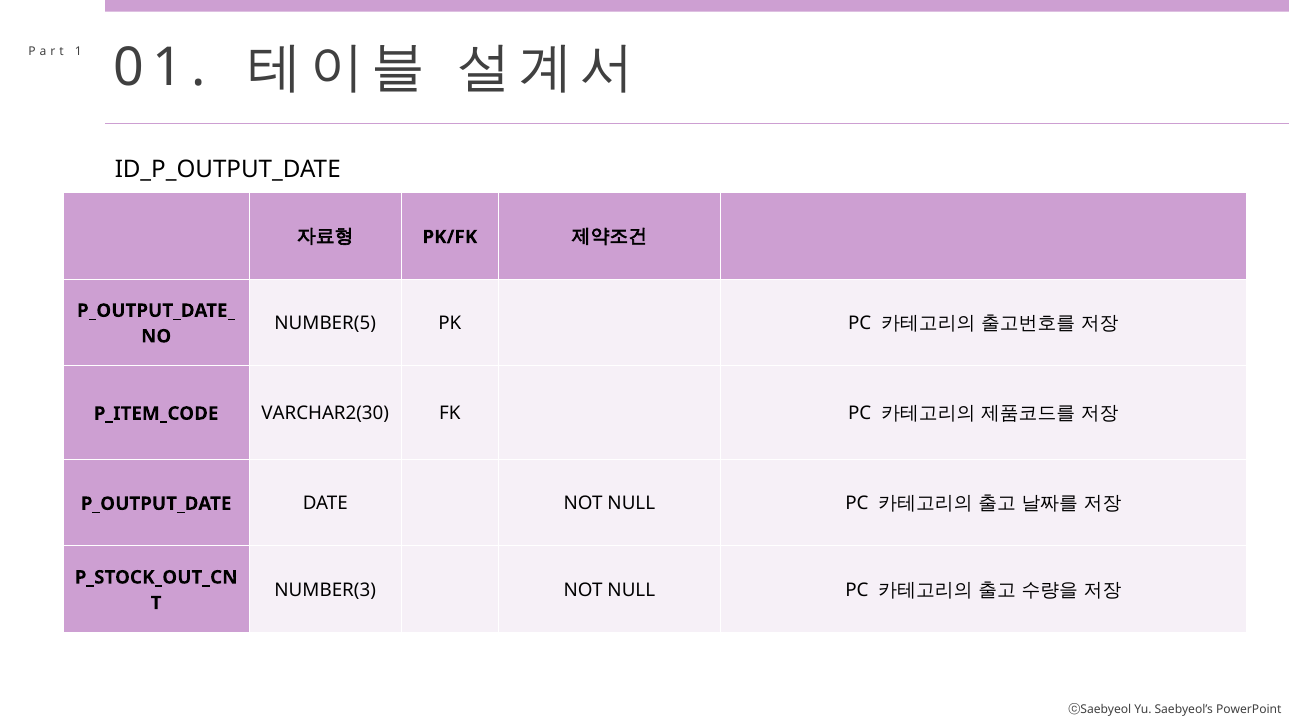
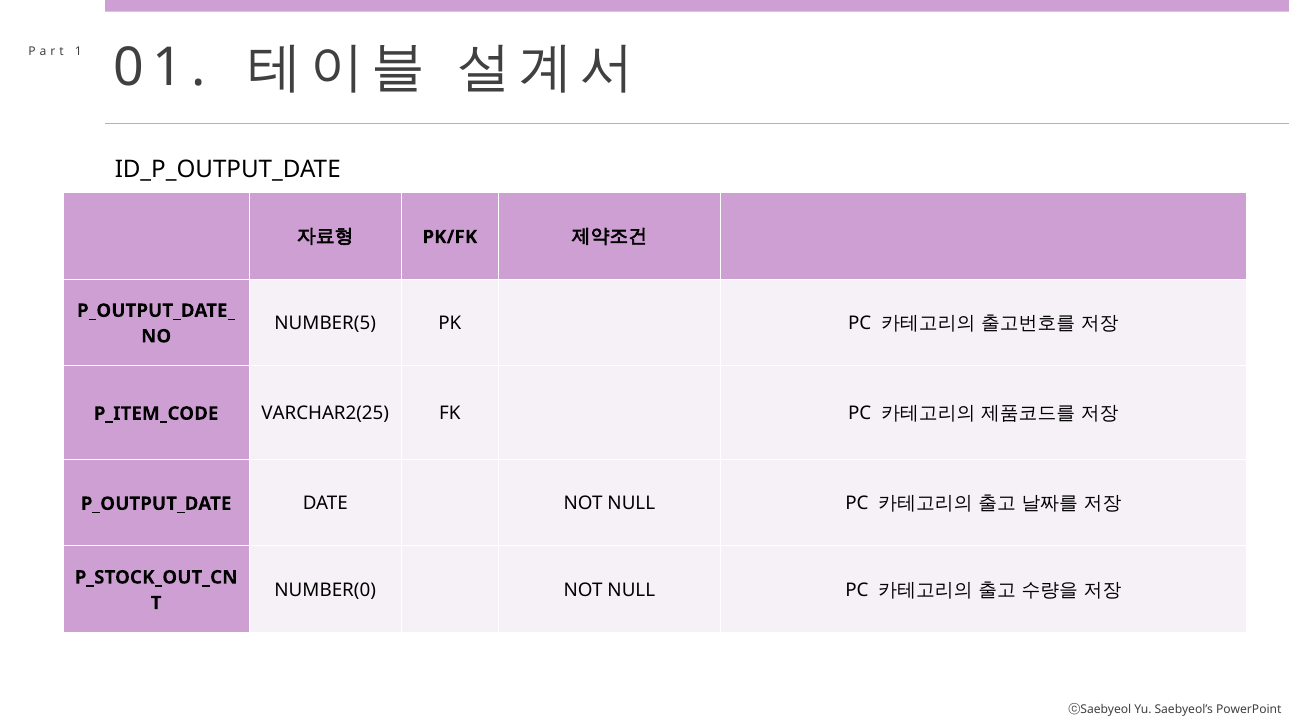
VARCHAR2(30: VARCHAR2(30 -> VARCHAR2(25 (325, 414)
NUMBER(3: NUMBER(3 -> NUMBER(0 (325, 590)
